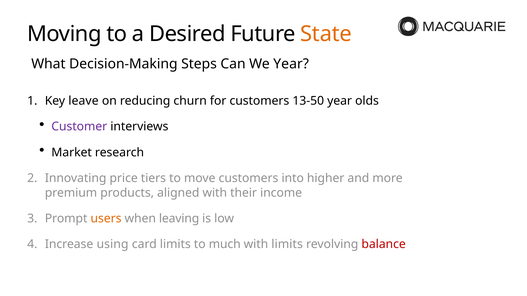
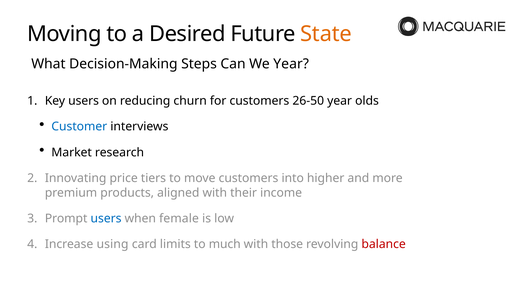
Key leave: leave -> users (84, 101)
13-50: 13-50 -> 26-50 (308, 101)
Customer colour: purple -> blue (79, 127)
users colour: orange -> blue (106, 219)
leaving: leaving -> female (179, 219)
with limits: limits -> those (287, 245)
